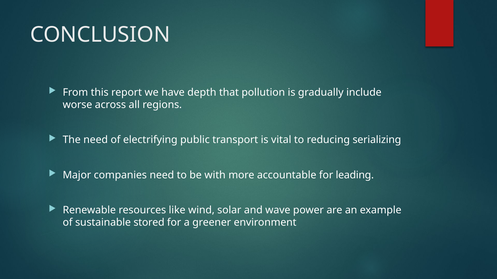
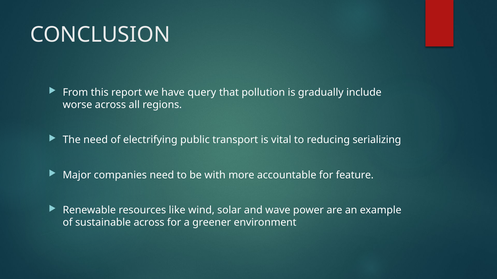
depth: depth -> query (202, 92)
leading: leading -> feature (355, 175)
sustainable stored: stored -> across (149, 223)
